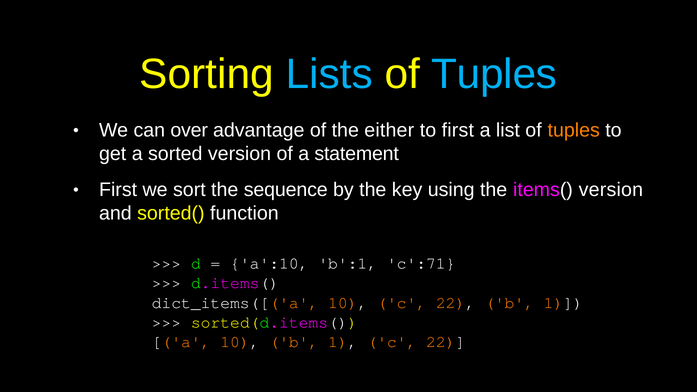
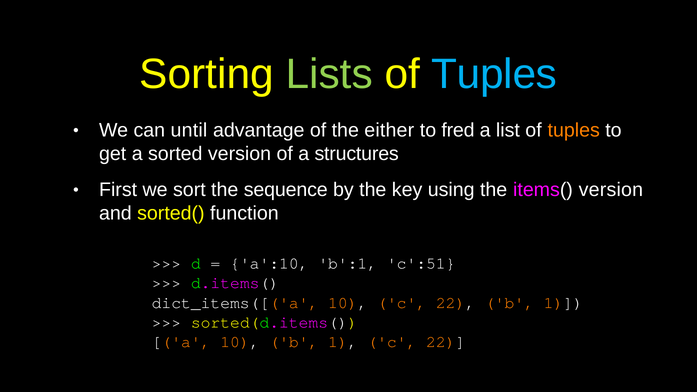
Lists colour: light blue -> light green (329, 74)
over: over -> until (189, 130)
to first: first -> fred (458, 130)
statement: statement -> structures (357, 154)
c':71: c':71 -> c':51 (421, 263)
